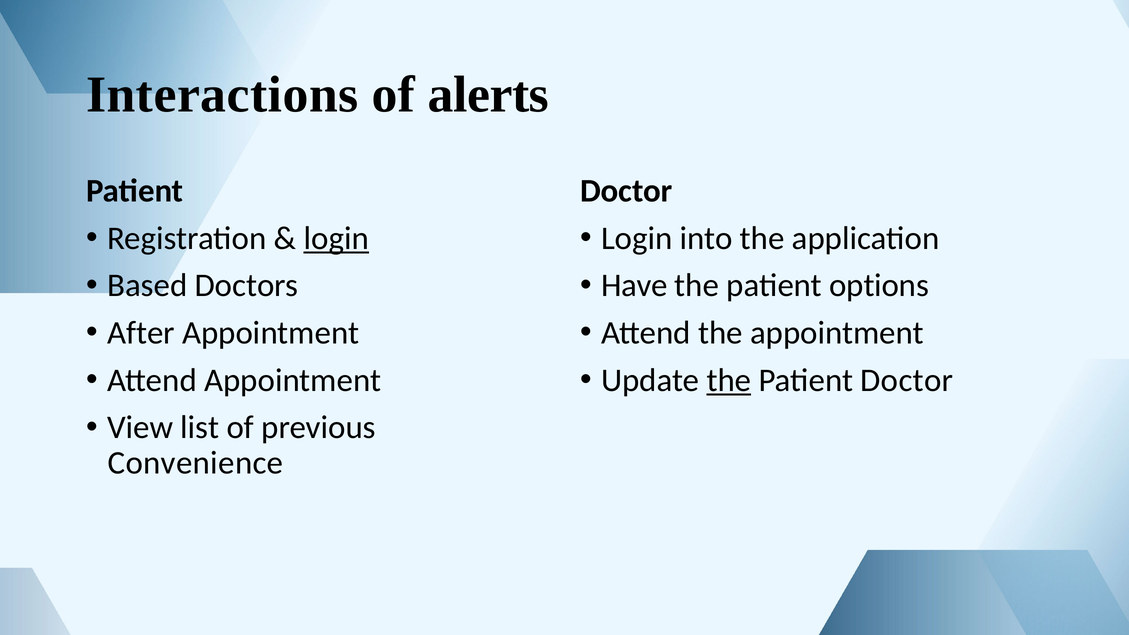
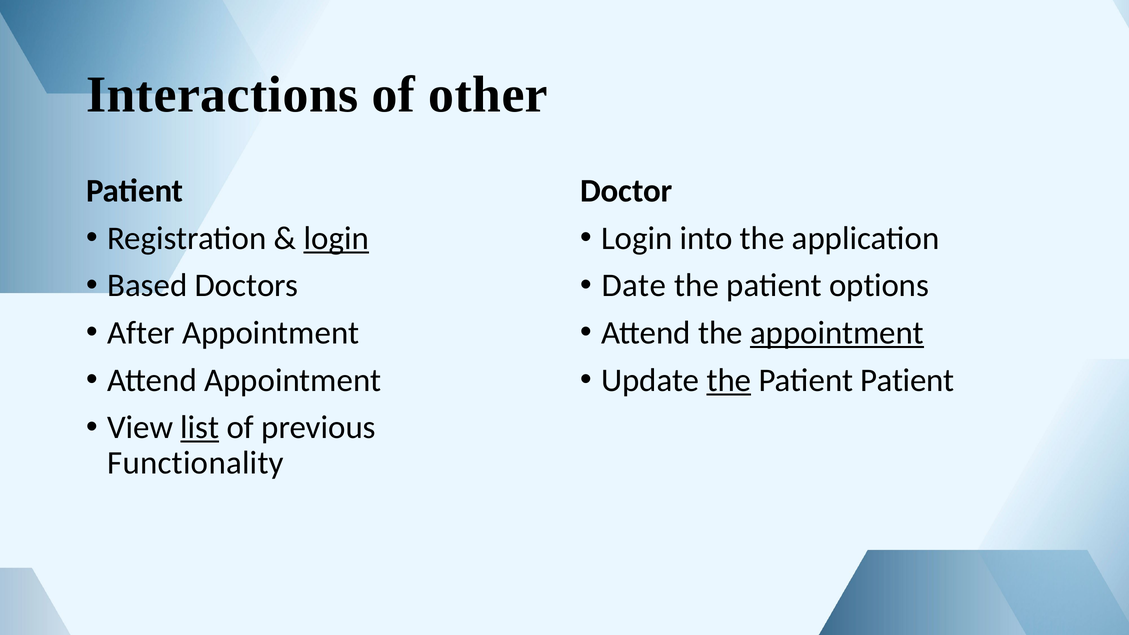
alerts: alerts -> other (488, 95)
Have: Have -> Date (634, 286)
appointment underline: none -> present (837, 333)
Patient Doctor: Doctor -> Patient (907, 380)
list underline: none -> present (200, 428)
Convenience: Convenience -> Functionality (196, 463)
